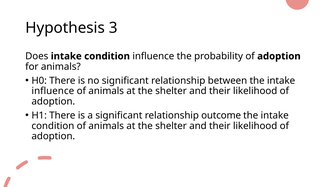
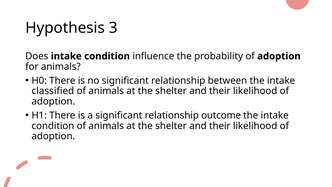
influence: influence -> classified (53, 91)
